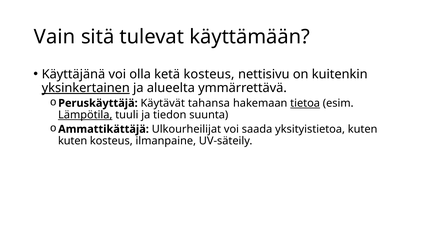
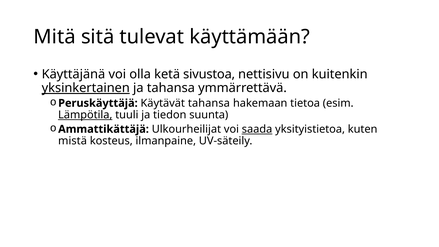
Vain: Vain -> Mitä (55, 37)
ketä kosteus: kosteus -> sivustoa (209, 74)
ja alueelta: alueelta -> tahansa (171, 88)
tietoa underline: present -> none (305, 103)
saada underline: none -> present (257, 129)
kuten: kuten -> mistä (73, 141)
